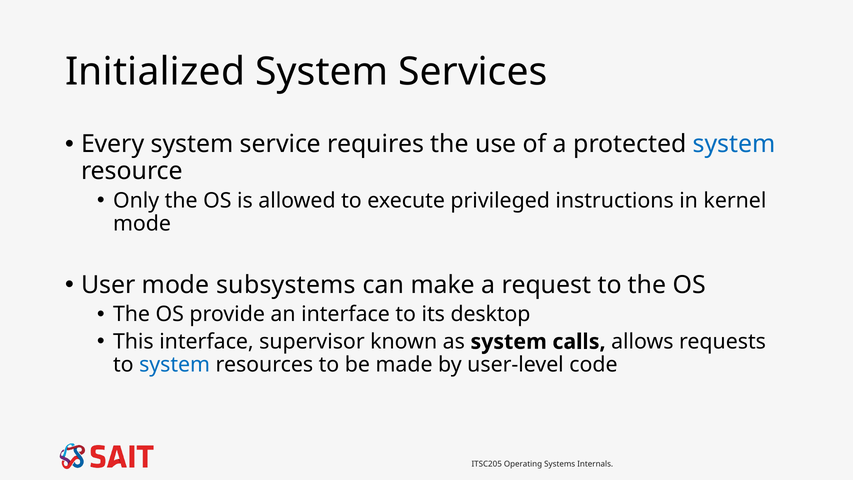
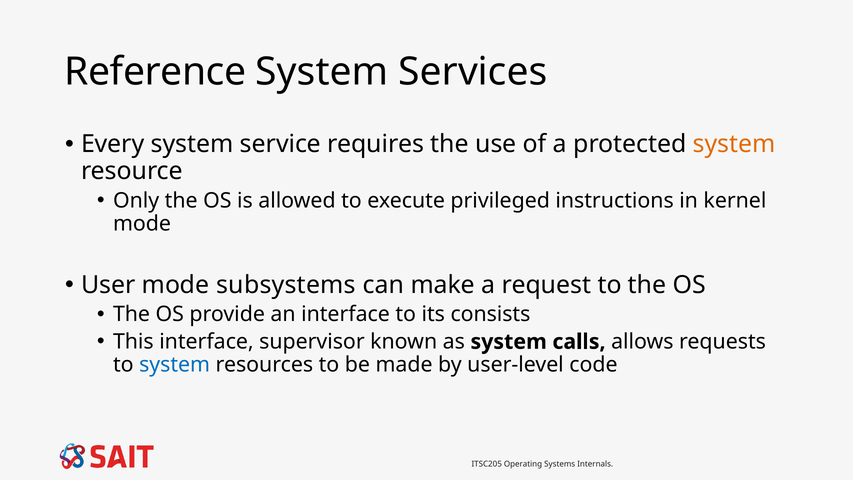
Initialized: Initialized -> Reference (155, 72)
system colour: blue -> orange (734, 144)
desktop: desktop -> consists (490, 314)
